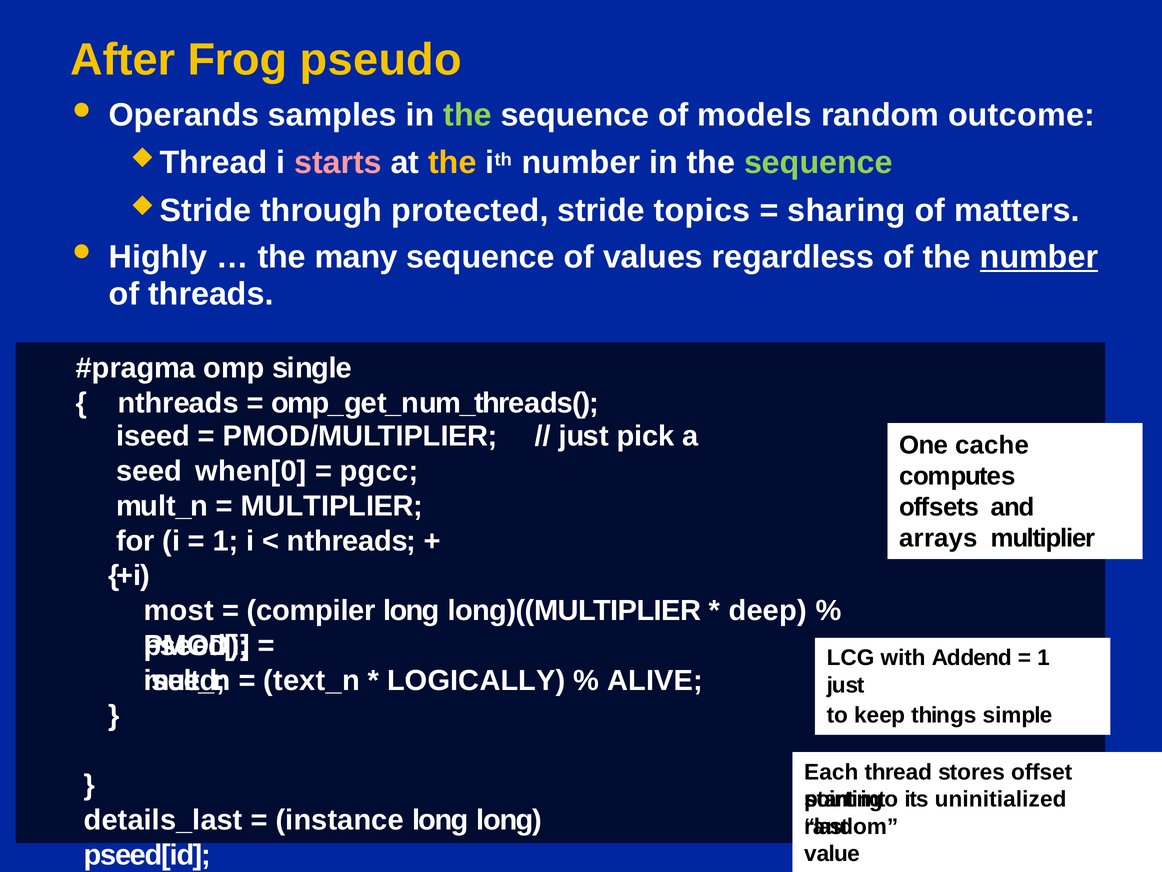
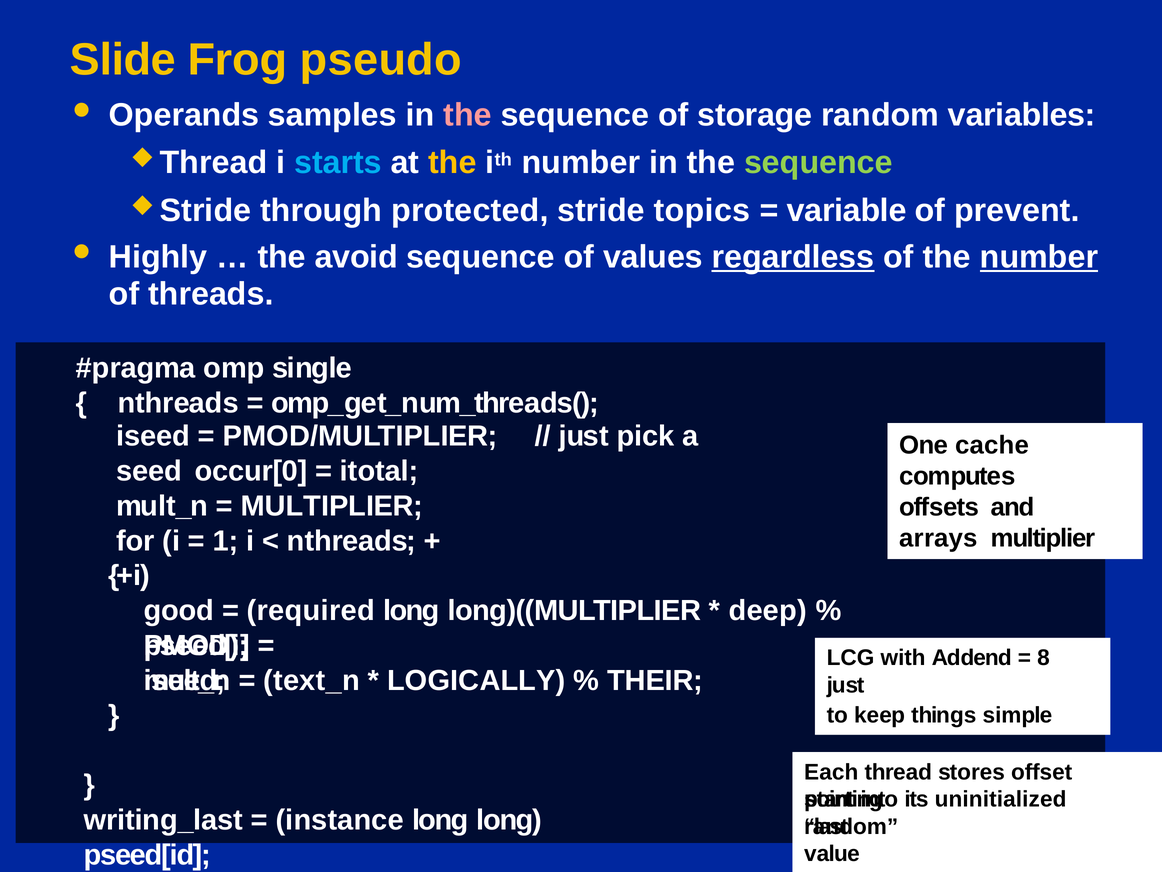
After: After -> Slide (123, 60)
the colour: light green -> pink (467, 115)
models: models -> storage (755, 115)
outcome: outcome -> variables (1022, 115)
starts colour: pink -> light blue (338, 163)
sharing: sharing -> variable (847, 210)
matters: matters -> prevent (1017, 210)
many: many -> avoid (356, 257)
regardless underline: none -> present (793, 257)
when[0: when[0 -> occur[0 (251, 471)
pgcc: pgcc -> itotal (379, 471)
most: most -> good (179, 610)
compiler: compiler -> required (311, 610)
1: 1 -> 8 (1043, 658)
ALIVE: ALIVE -> THEIR (655, 680)
details_last: details_last -> writing_last (163, 820)
